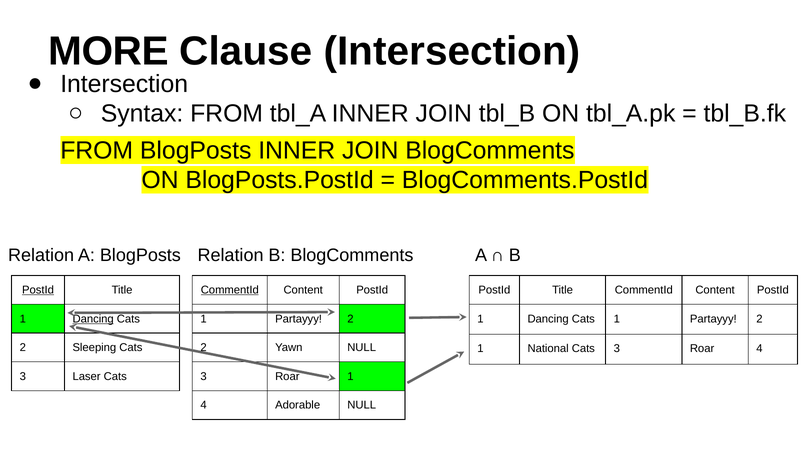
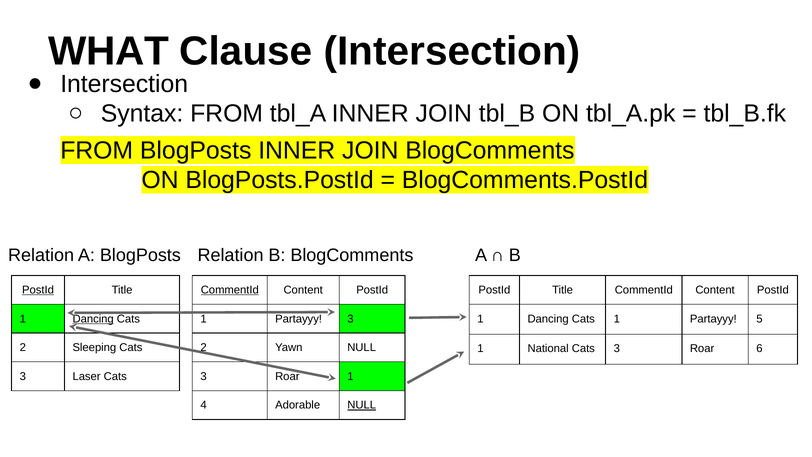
MORE: MORE -> WHAT (109, 51)
2: 2 -> 3 (351, 319)
Cats 1 Partayyy 2: 2 -> 5 (760, 319)
Roar 4: 4 -> 6 (760, 349)
NULL underline: none -> present (362, 405)
